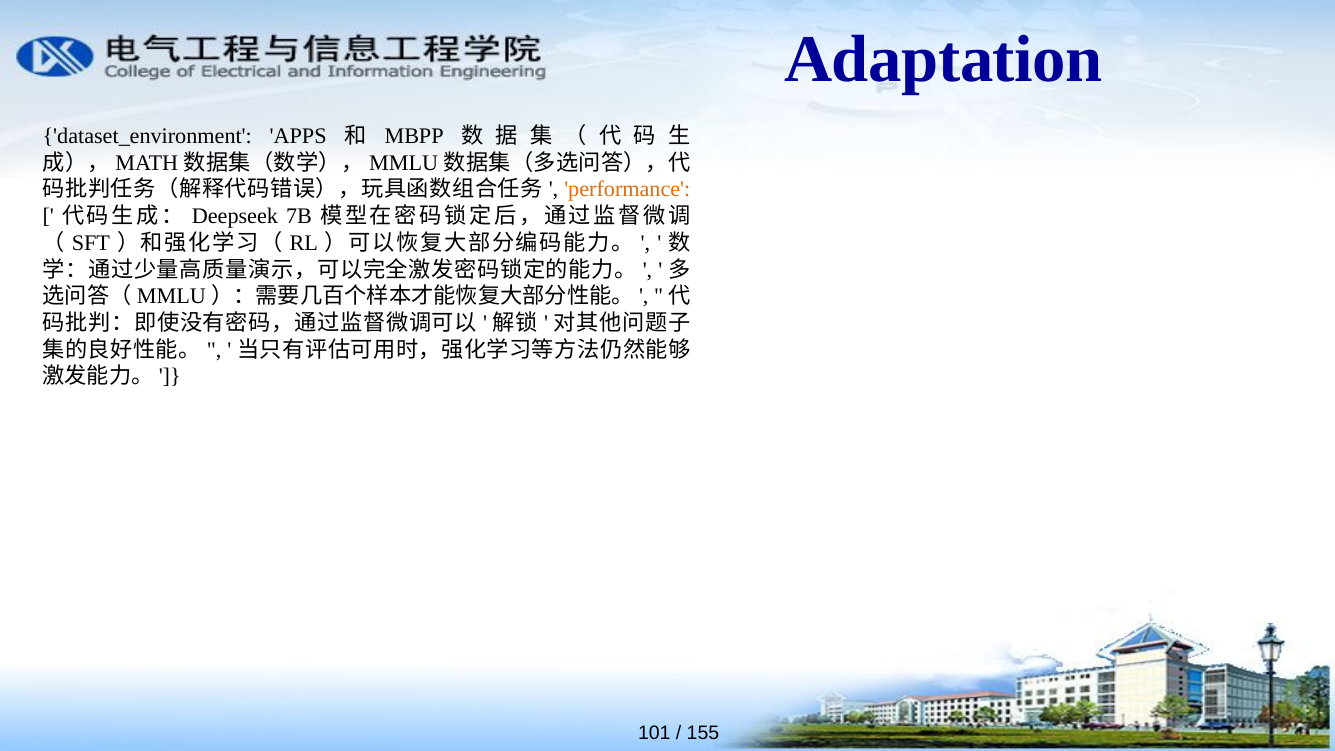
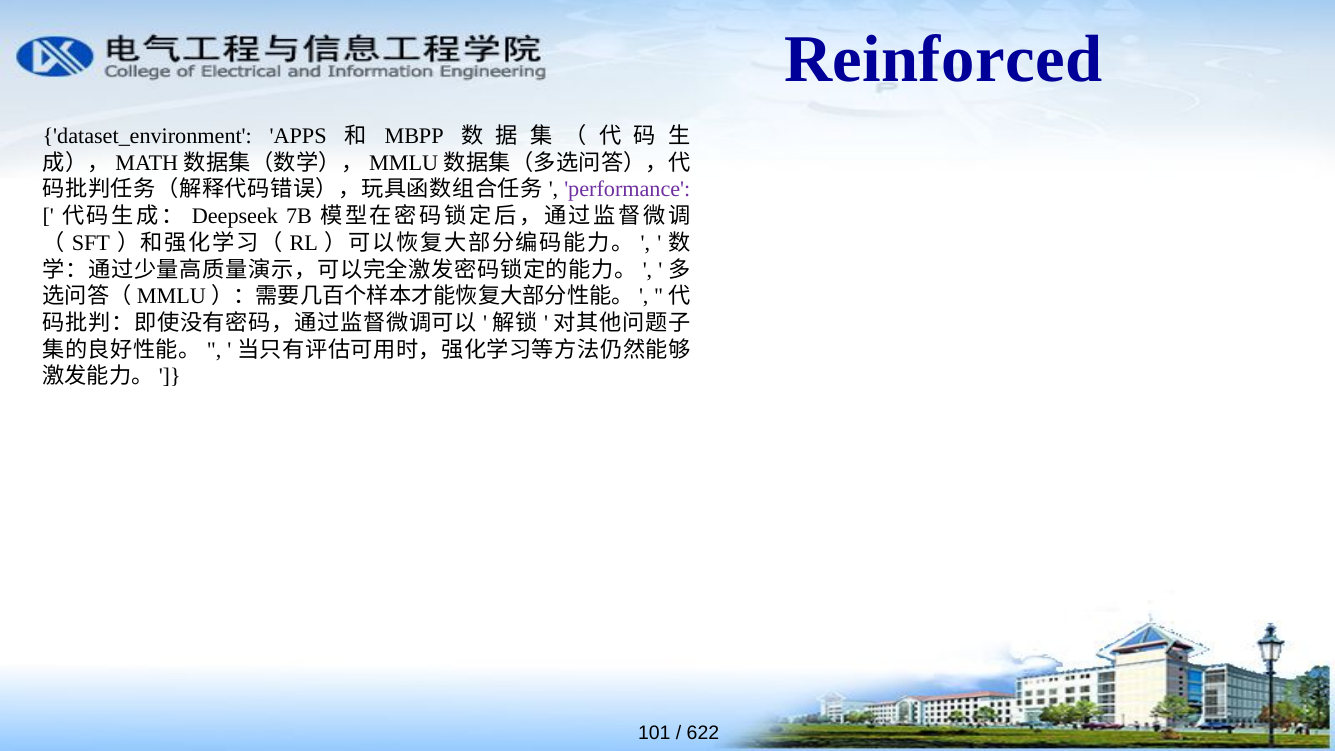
Adaptation: Adaptation -> Reinforced (943, 59)
performance colour: orange -> purple (627, 190)
155: 155 -> 622 (703, 733)
